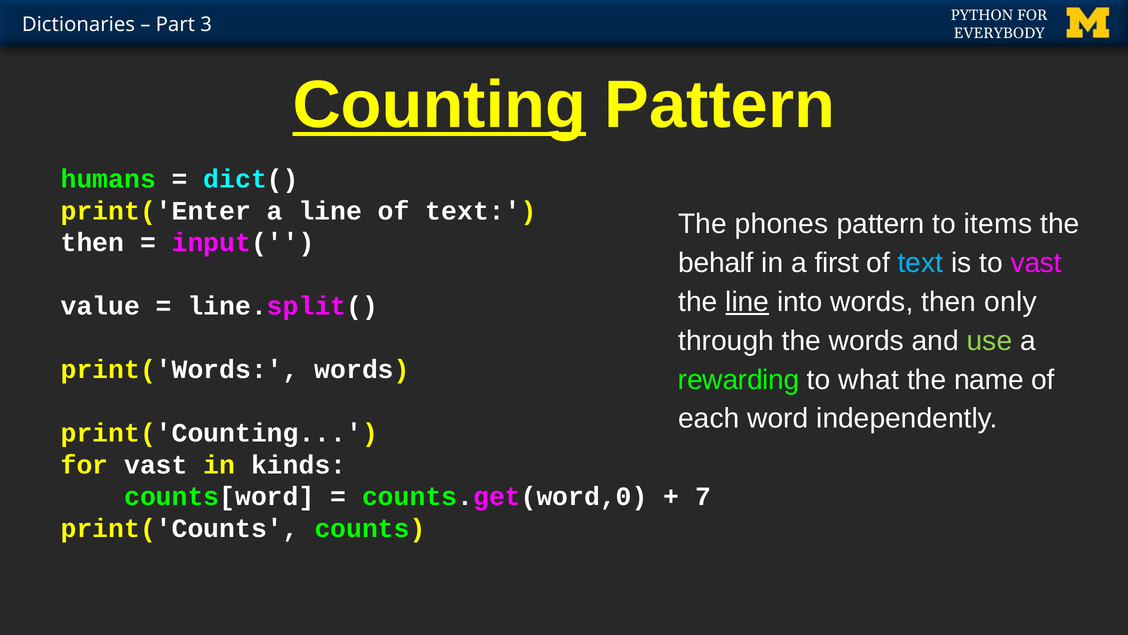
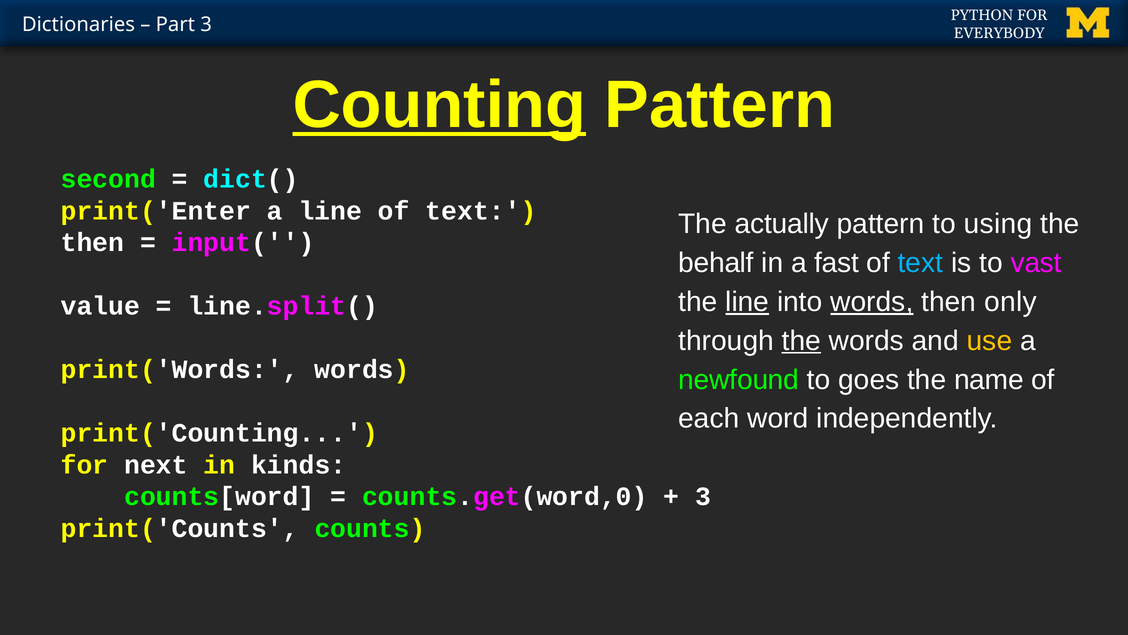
humans: humans -> second (108, 179)
phones: phones -> actually (782, 224)
items: items -> using (998, 224)
first: first -> fast (837, 263)
words underline: none -> present (872, 302)
the underline: none -> present (801, 340)
use colour: light green -> yellow (989, 340)
rewarding: rewarding -> newfound (739, 379)
what: what -> goes (869, 379)
for vast: vast -> next (156, 464)
7: 7 -> 3 (703, 496)
